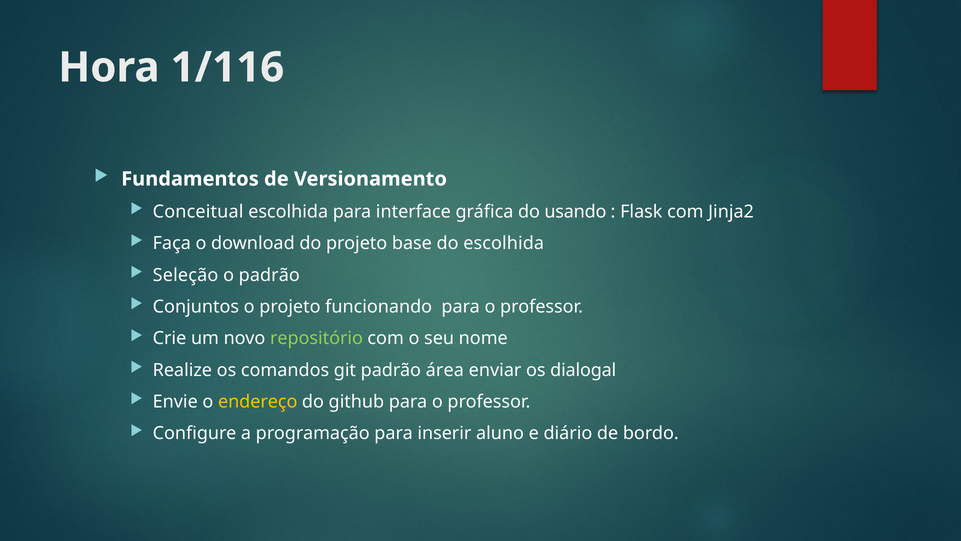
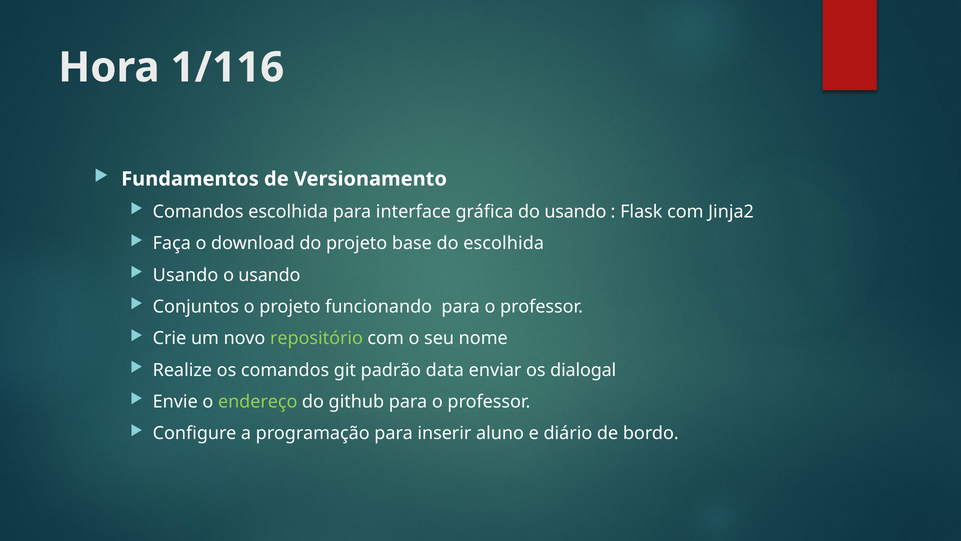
Conceitual: Conceitual -> Comandos (198, 212)
Seleção: Seleção -> Usando (186, 275)
o padrão: padrão -> usando (269, 275)
área: área -> data (445, 370)
endereço colour: yellow -> light green (258, 401)
